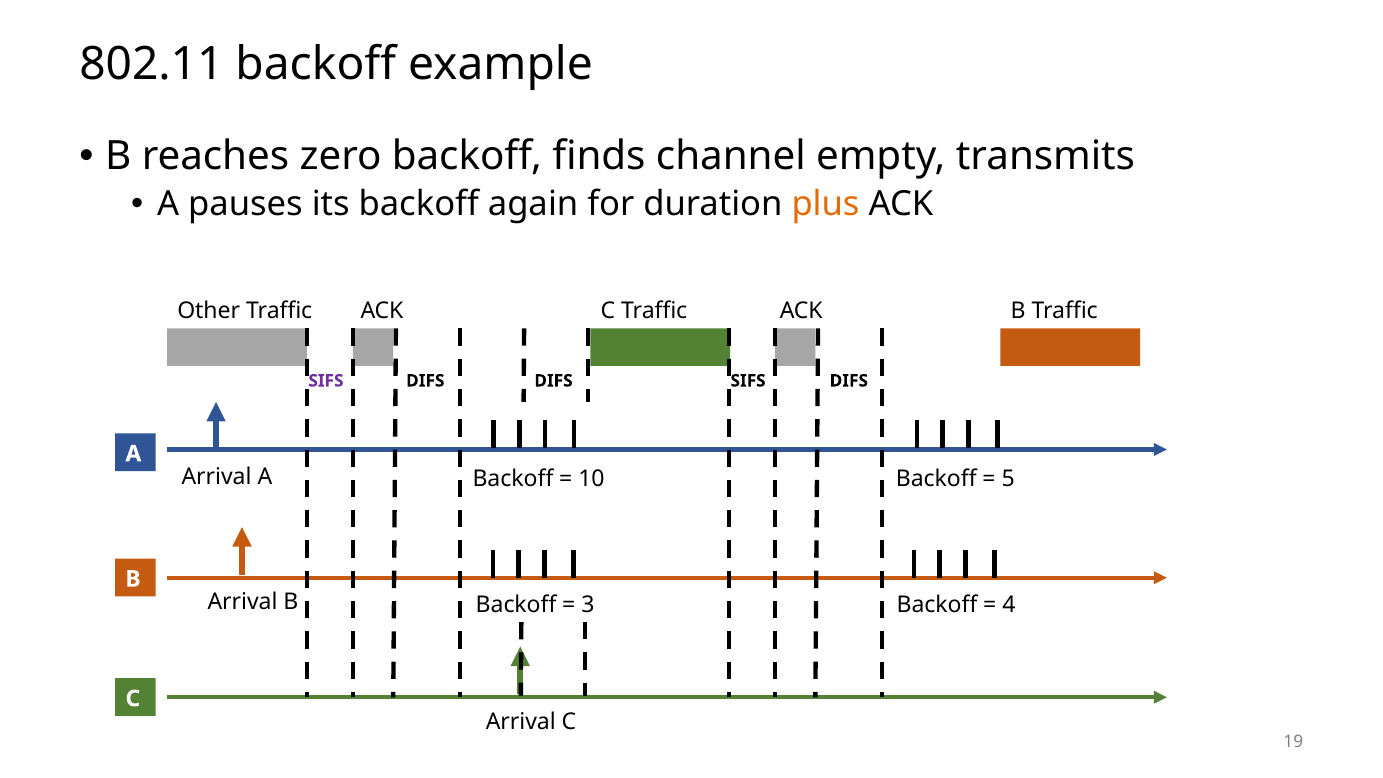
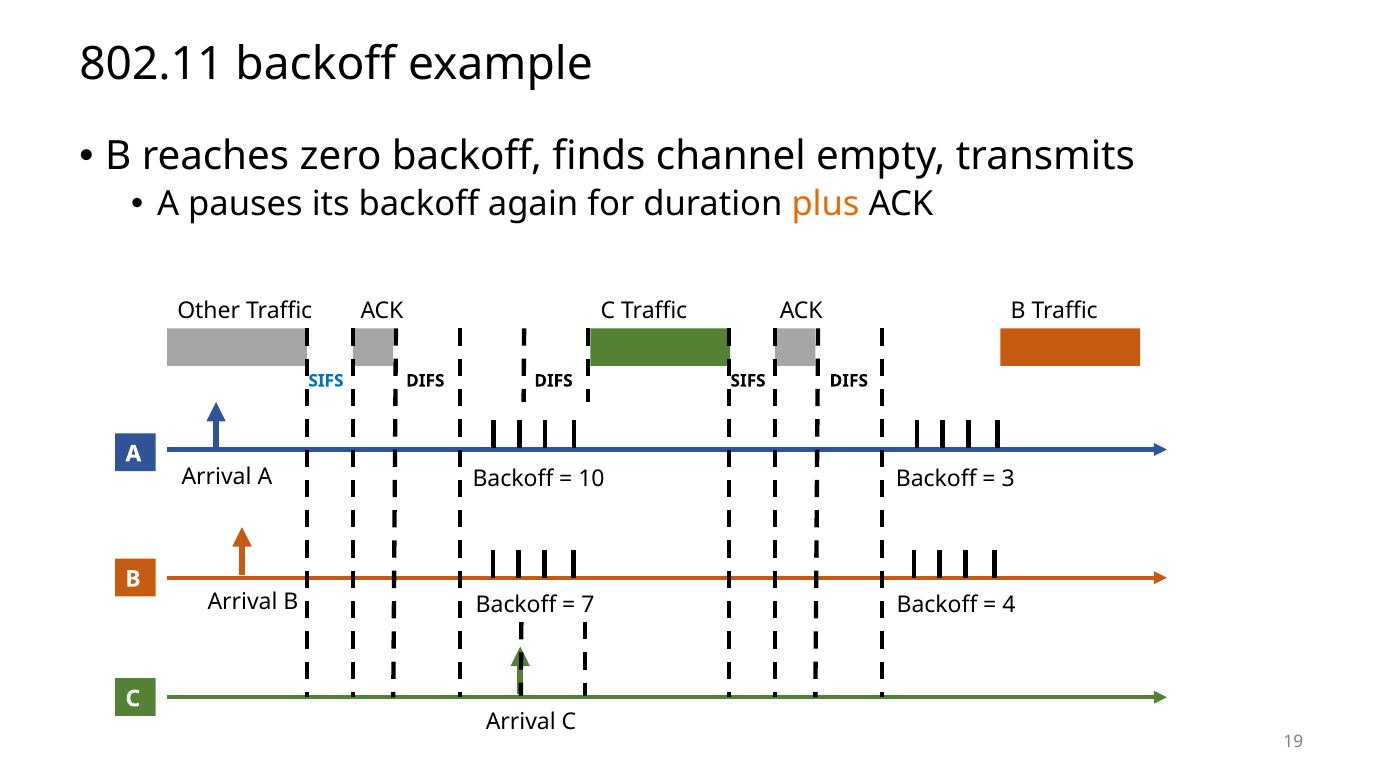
SIFS colour: purple -> blue (326, 381)
5: 5 -> 3 (1008, 479)
3: 3 -> 7 (588, 605)
